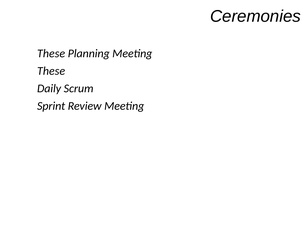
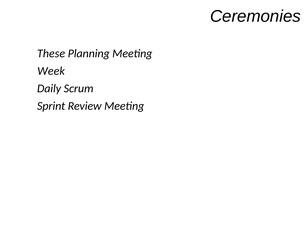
These: These -> Week (51, 71)
